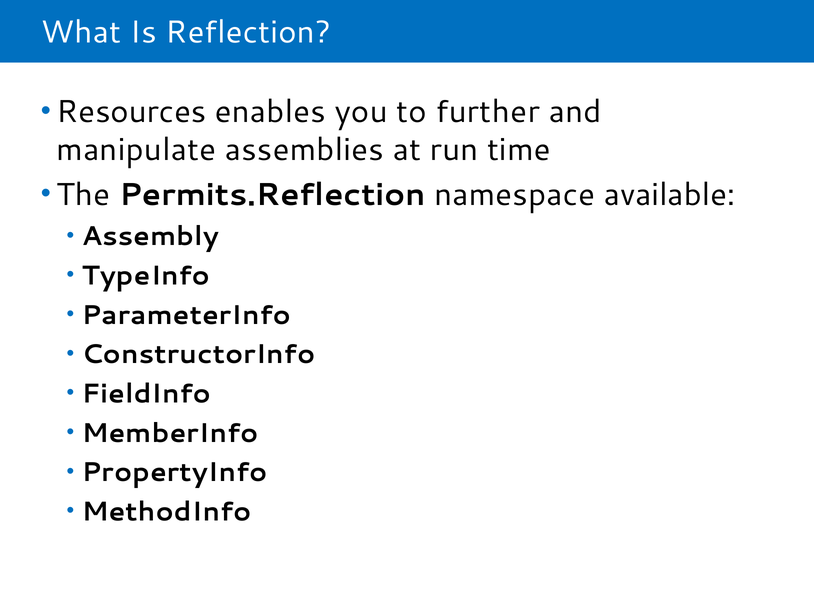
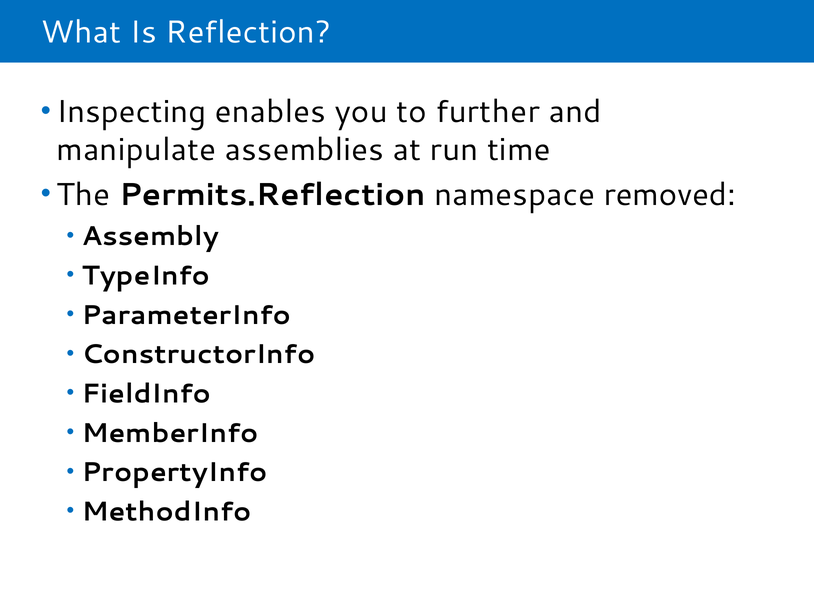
Resources: Resources -> Inspecting (131, 112)
available: available -> removed (670, 195)
